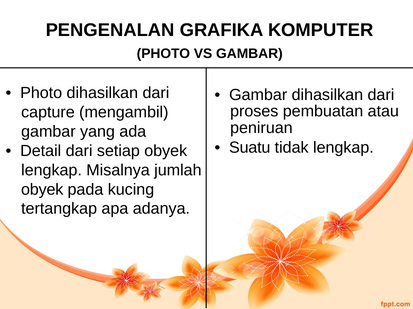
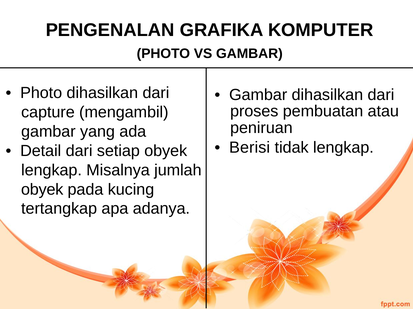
Suatu: Suatu -> Berisi (250, 148)
